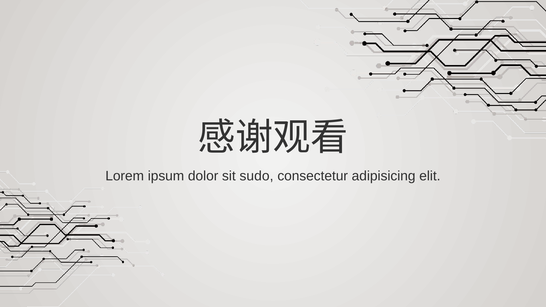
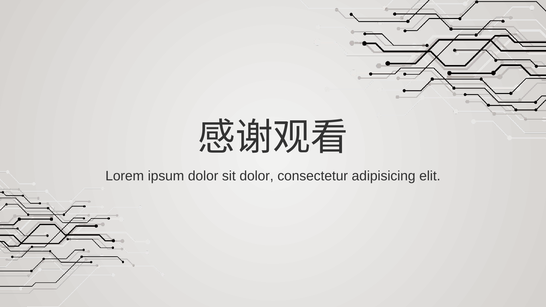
sit sudo: sudo -> dolor (257, 176)
